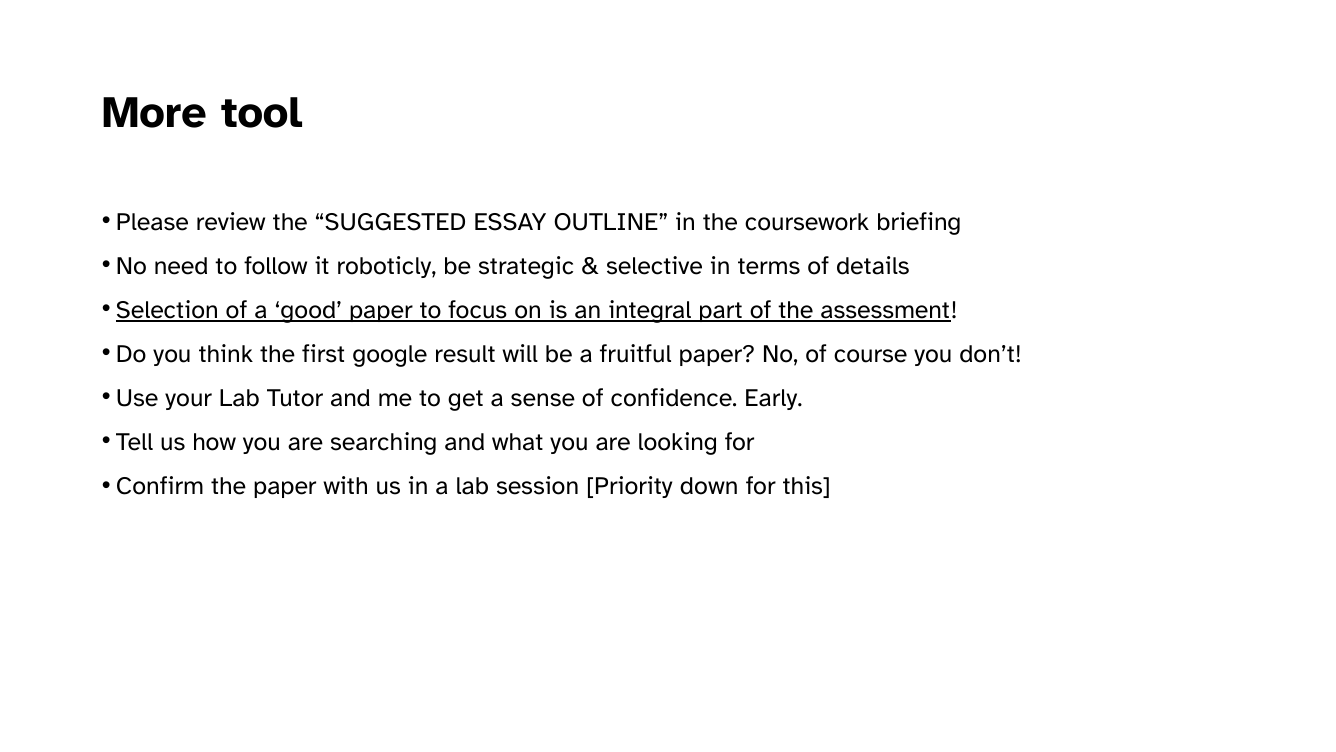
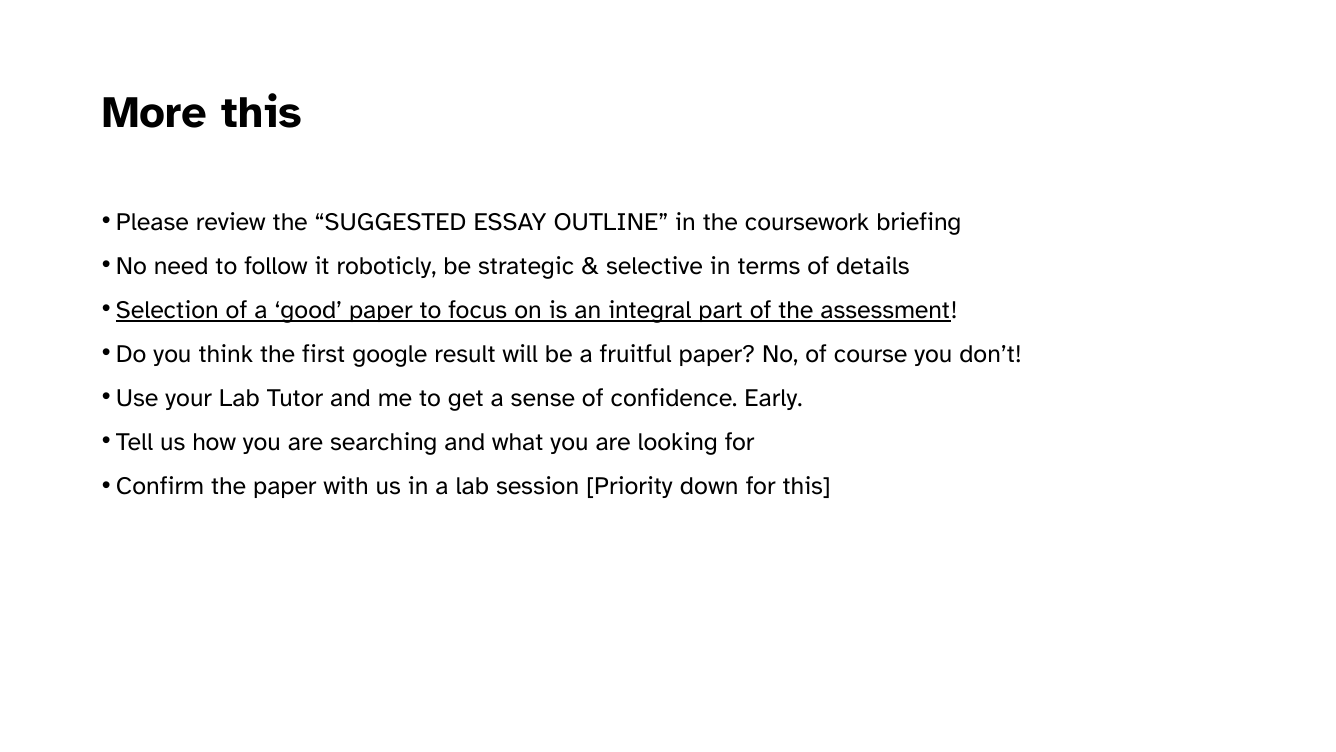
More tool: tool -> this (261, 112)
